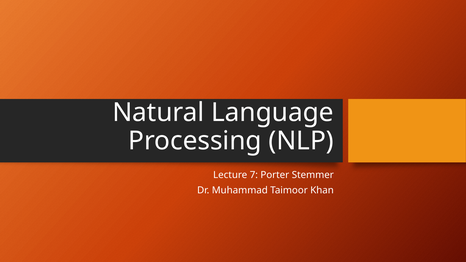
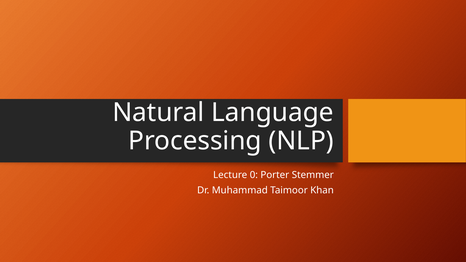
7: 7 -> 0 (254, 175)
